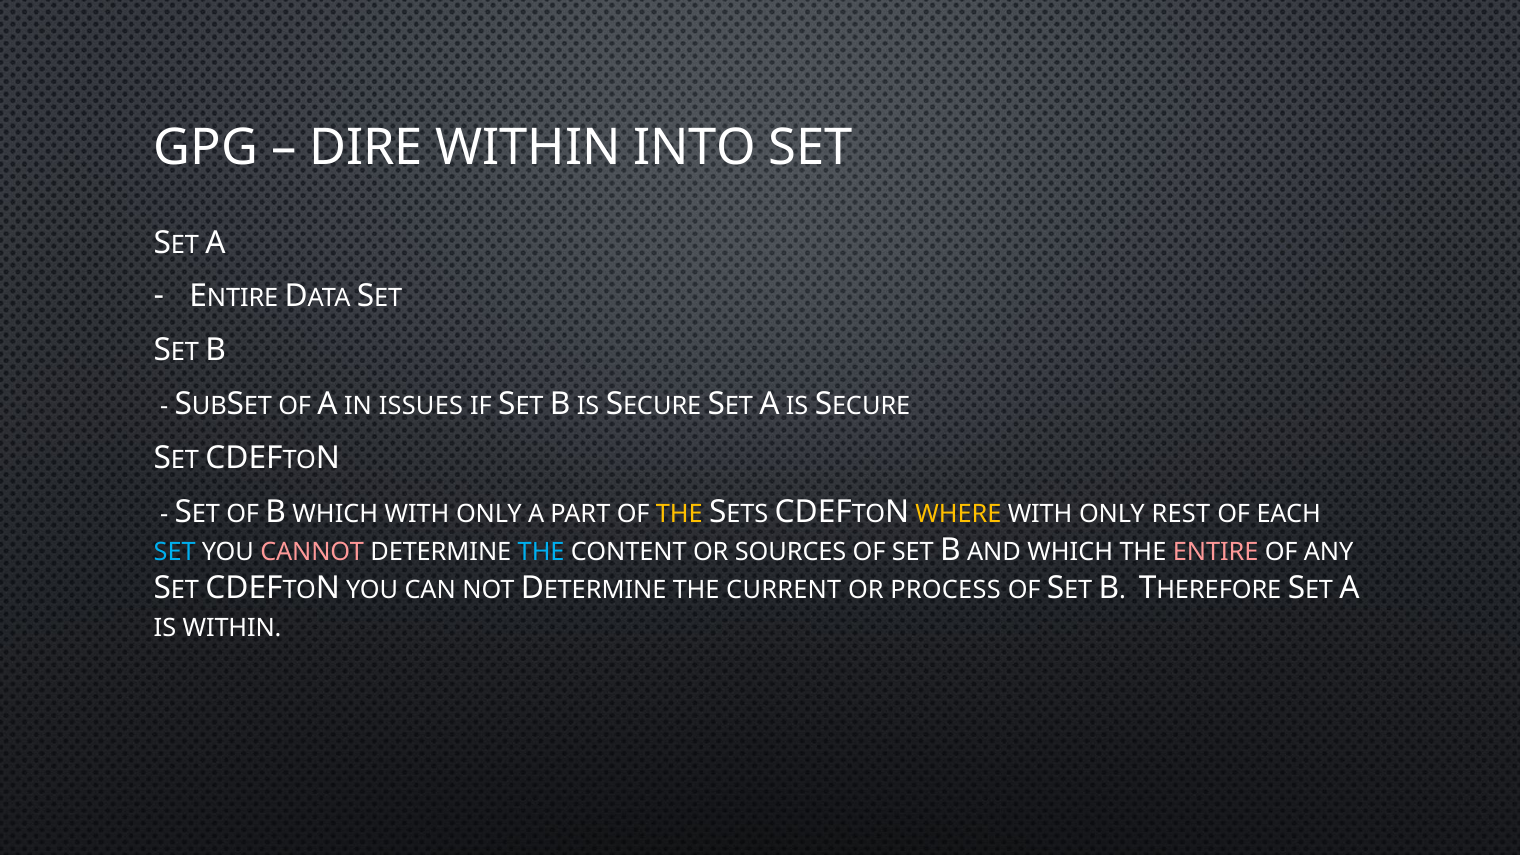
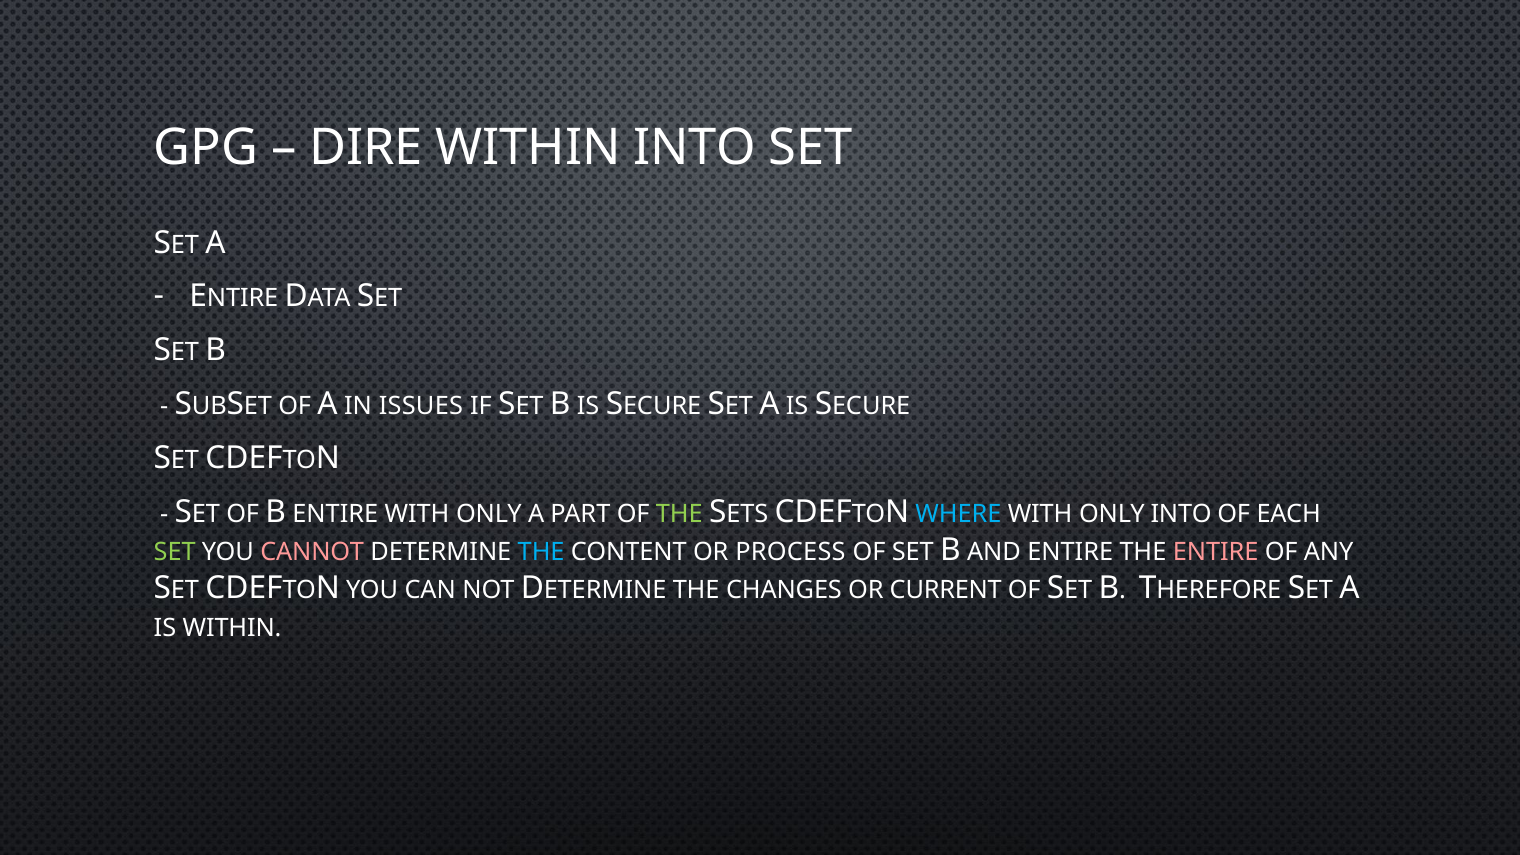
B WHICH: WHICH -> ENTIRE (335, 514)
THE colour: yellow -> light green (679, 514)
WHERE colour: yellow -> light blue (958, 514)
ONLY REST: REST -> INTO (1181, 514)
SET colour: light blue -> light green (175, 552)
SOURCES: SOURCES -> PROCESS (790, 552)
AND WHICH: WHICH -> ENTIRE (1070, 552)
CURRENT: CURRENT -> CHANGES (784, 590)
PROCESS: PROCESS -> CURRENT (946, 590)
